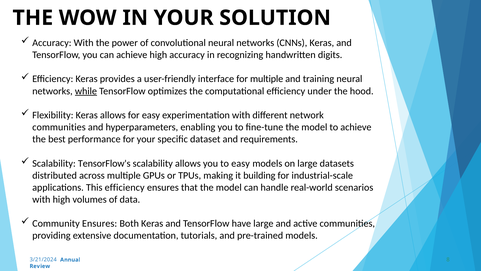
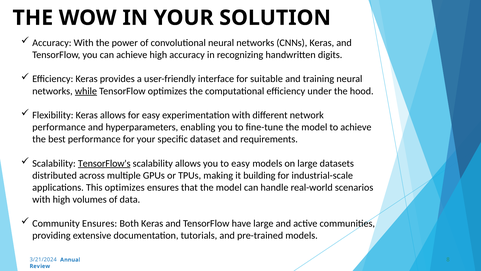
for multiple: multiple -> suitable (267, 79)
communities: communities -> performance (59, 127)
TensorFlow's underline: none -> present (104, 163)
This efficiency: efficiency -> optimizes (125, 187)
